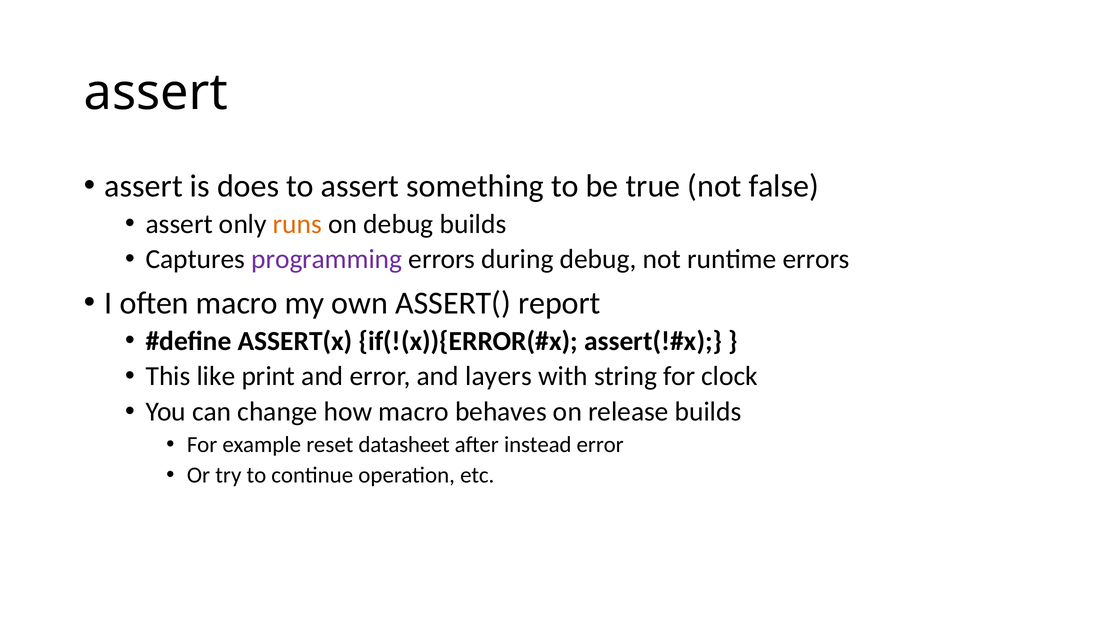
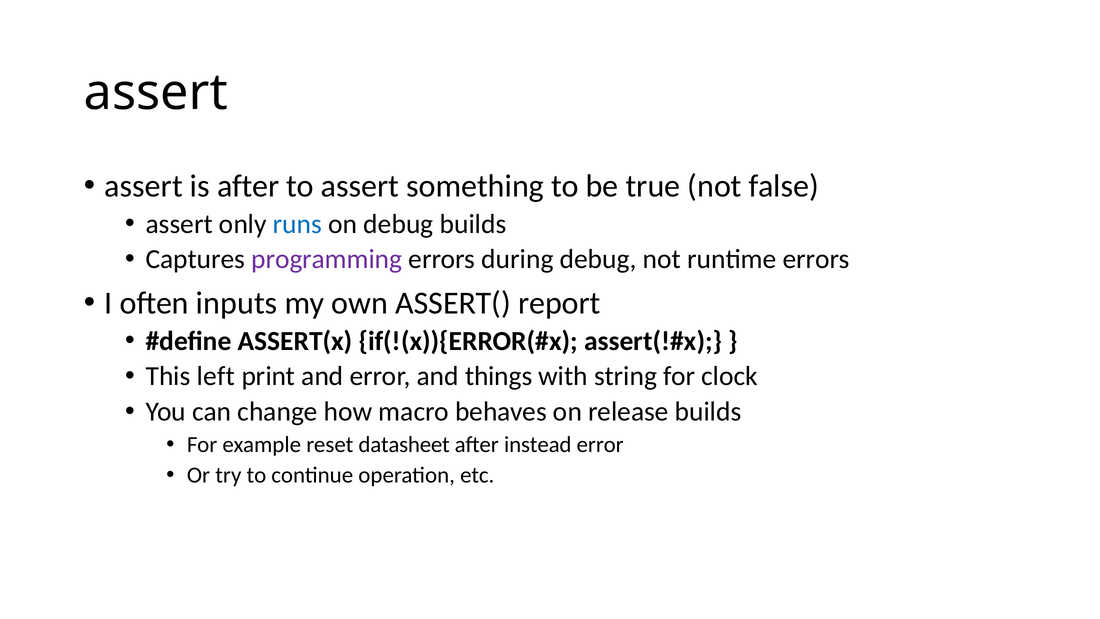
is does: does -> after (248, 186)
runs colour: orange -> blue (297, 224)
often macro: macro -> inputs (237, 303)
like: like -> left (216, 376)
layers: layers -> things (499, 376)
